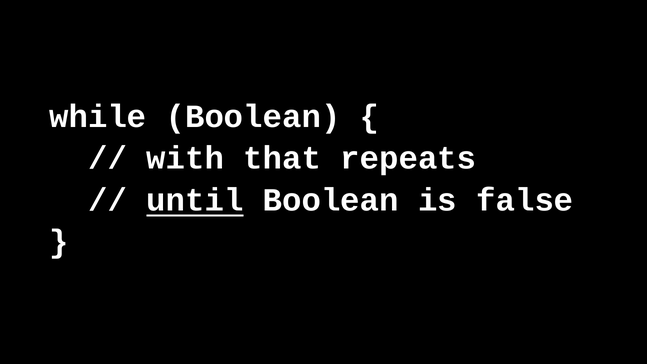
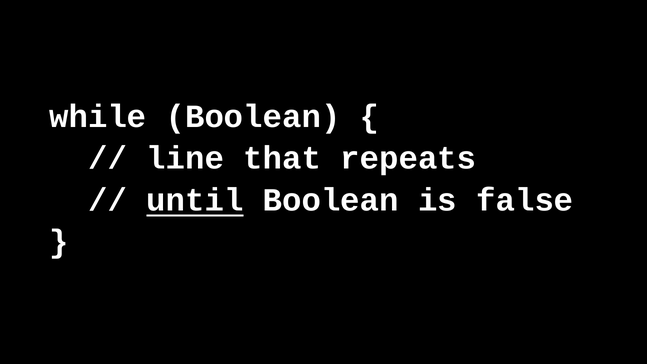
with: with -> line (185, 158)
